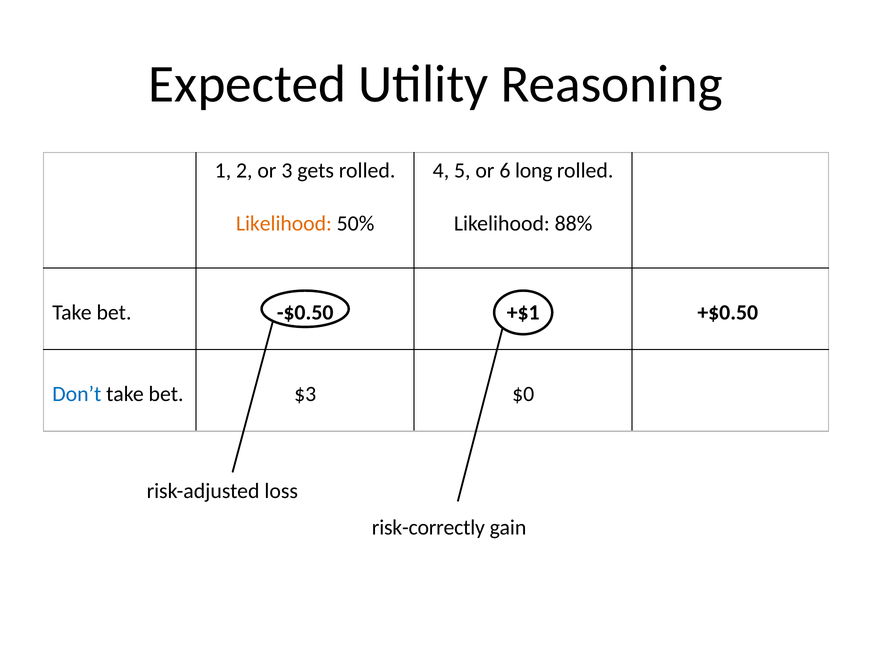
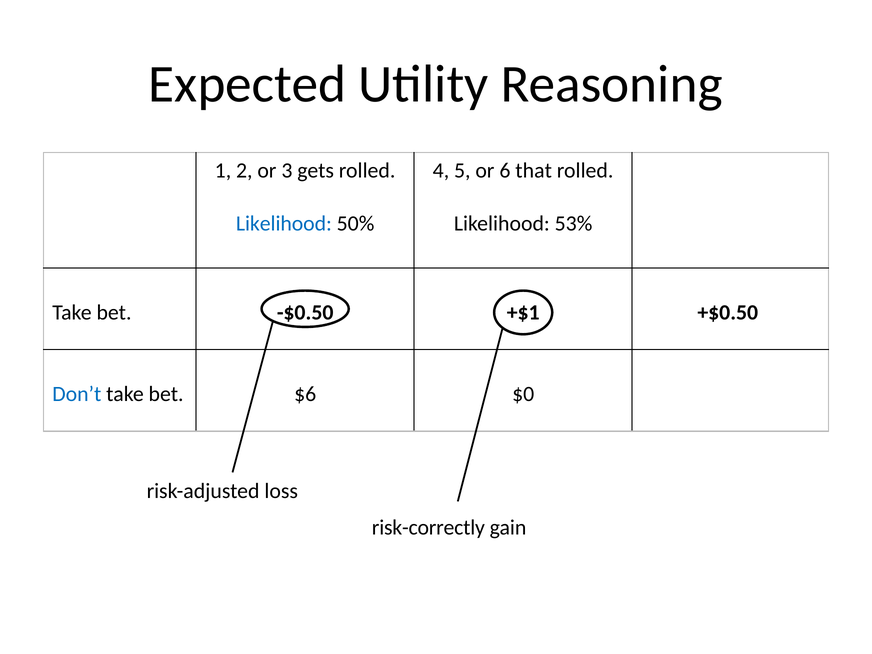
long: long -> that (534, 171)
Likelihood colour: orange -> blue (284, 224)
88%: 88% -> 53% (574, 224)
$3: $3 -> $6 (305, 394)
